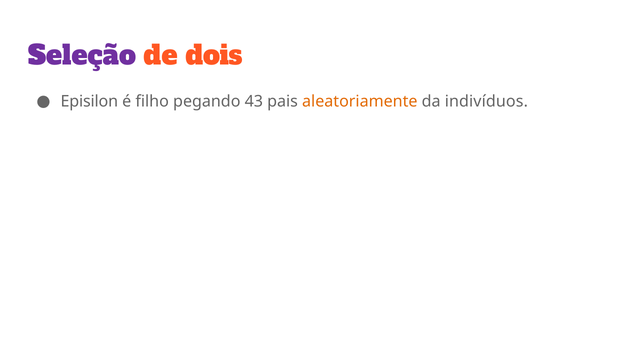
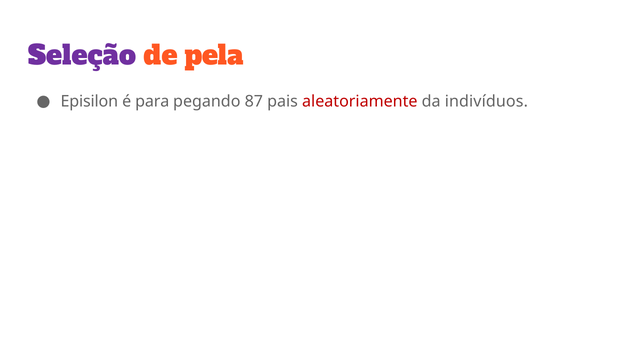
dois: dois -> pela (214, 56)
filho: filho -> para (152, 101)
43: 43 -> 87 (254, 101)
aleatoriamente colour: orange -> red (360, 101)
